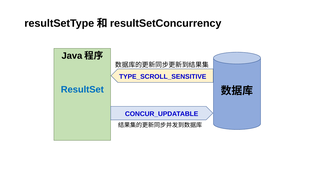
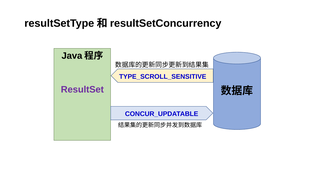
ResultSet colour: blue -> purple (82, 89)
